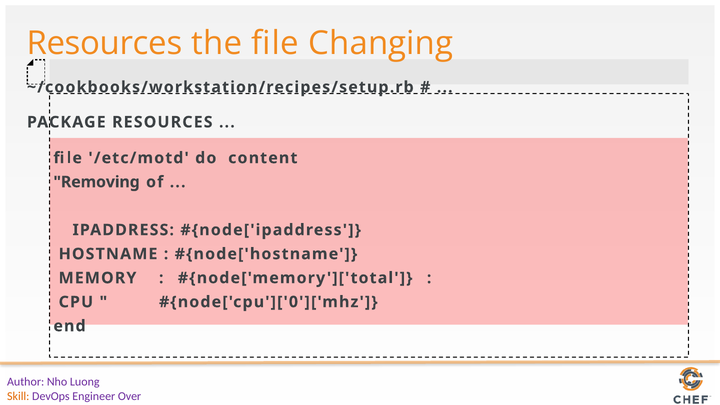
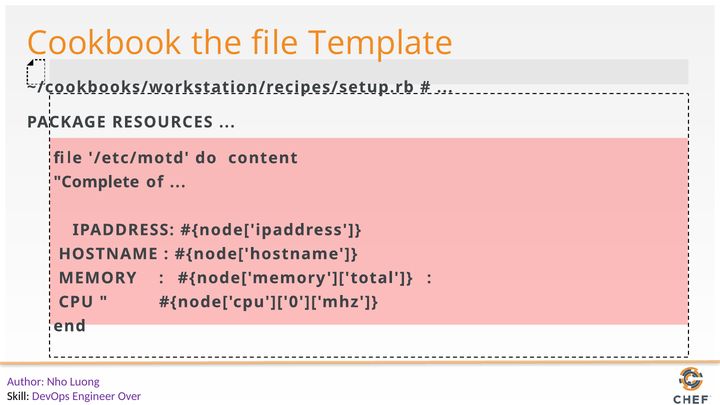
Resources: Resources -> Cookbook (104, 43)
Changing: Changing -> Template (381, 43)
Removing: Removing -> Complete (96, 182)
Skill colour: orange -> black (18, 396)
